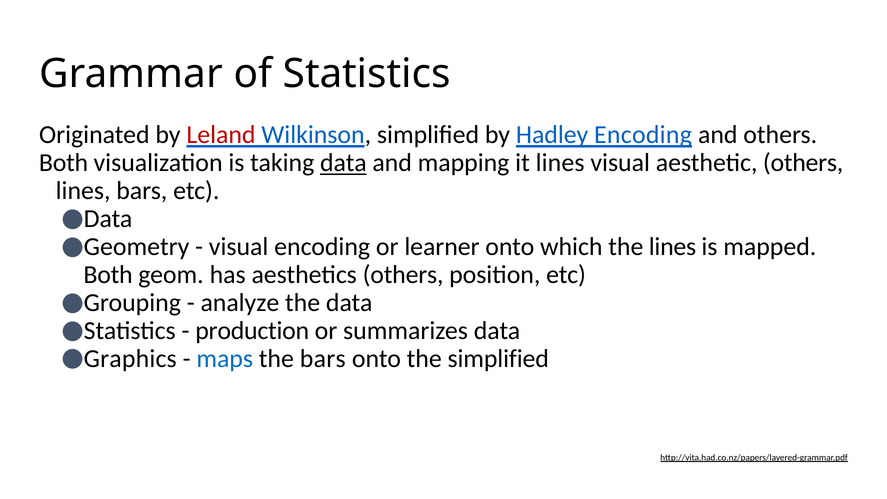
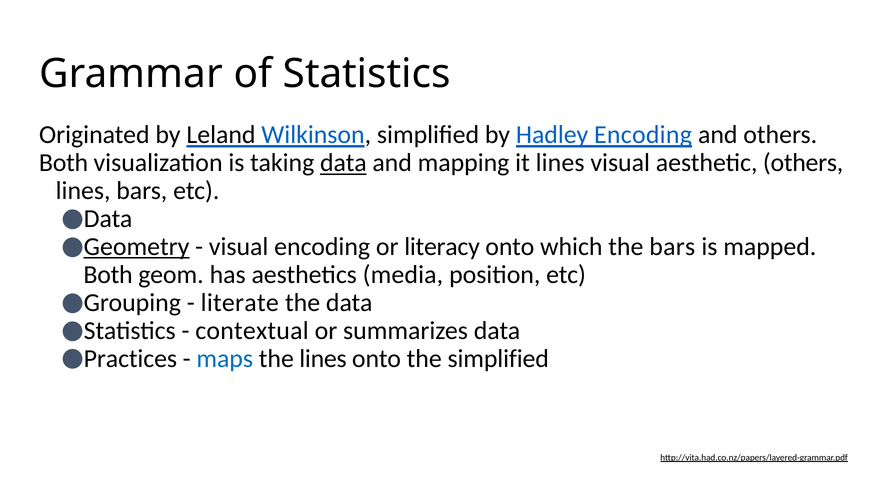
Leland colour: red -> black (221, 135)
Geometry underline: none -> present (137, 247)
learner: learner -> literacy (442, 247)
the lines: lines -> bars (672, 247)
aesthetics others: others -> media (403, 275)
analyze: analyze -> literate (240, 303)
production: production -> contextual (252, 331)
Graphics: Graphics -> Practices (130, 359)
the bars: bars -> lines (323, 359)
